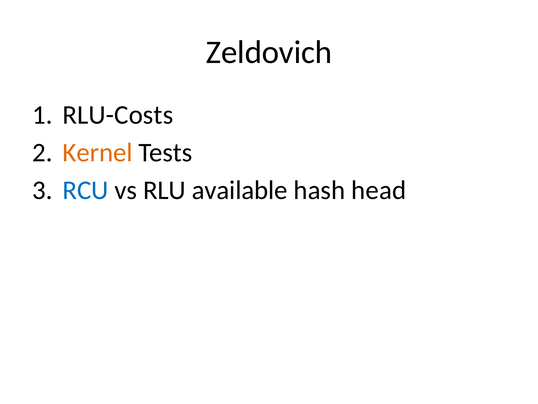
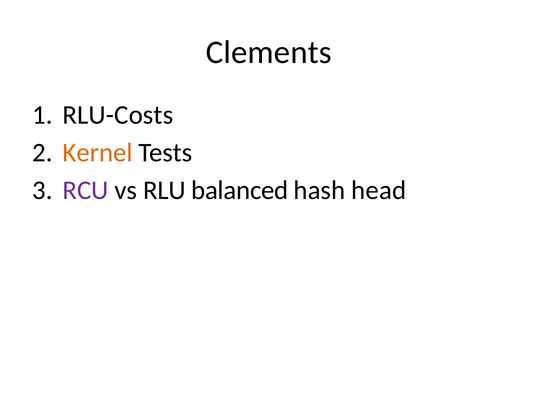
Zeldovich: Zeldovich -> Clements (269, 52)
RCU colour: blue -> purple (86, 190)
available: available -> balanced (240, 190)
